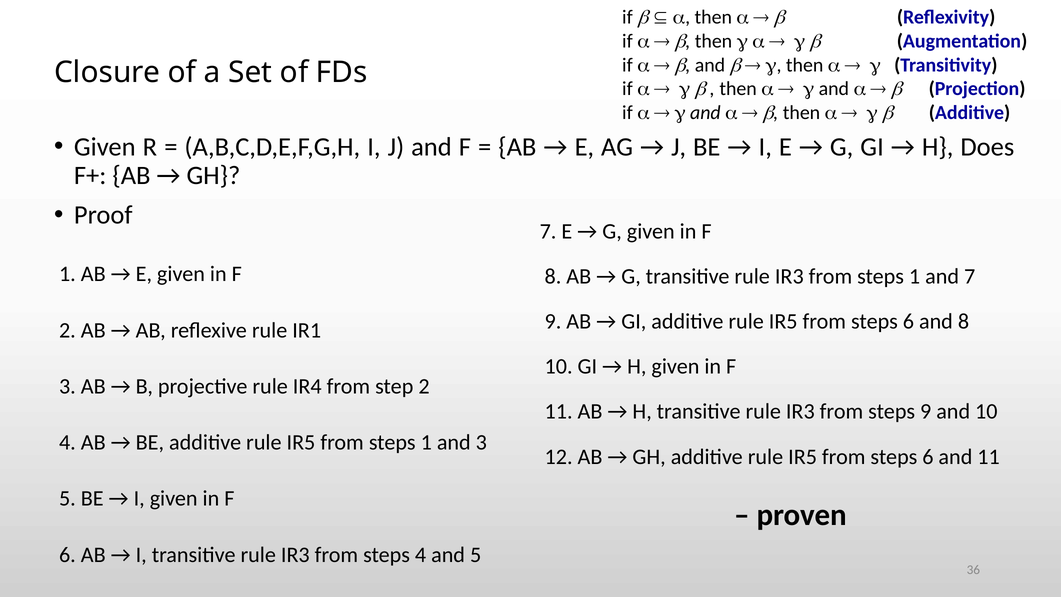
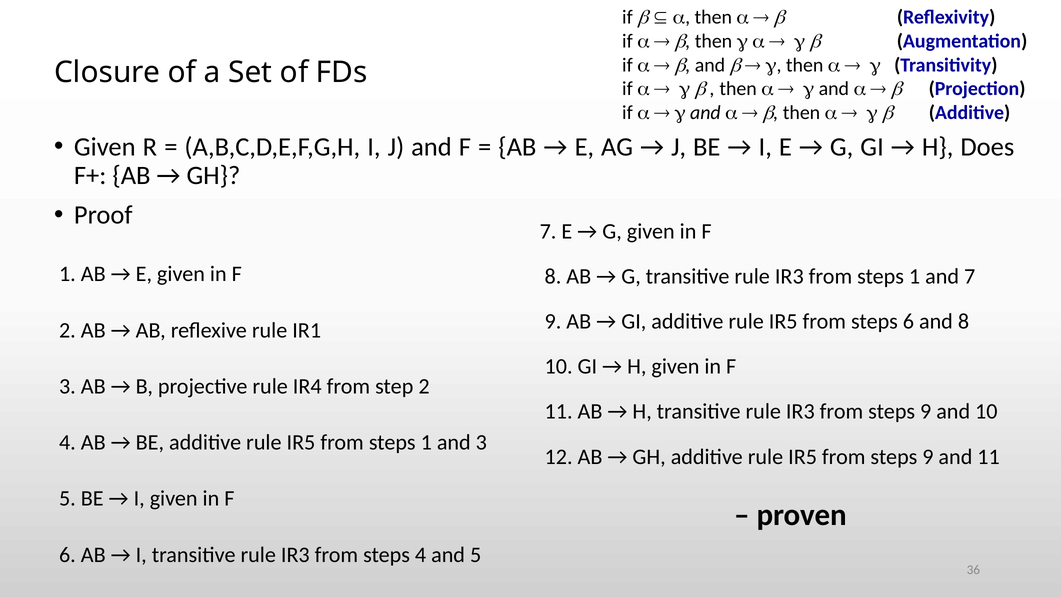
6: 6 -> 9 (928, 457)
